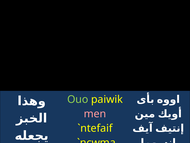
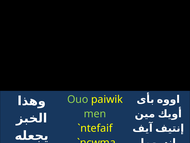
men colour: pink -> light green (95, 114)
